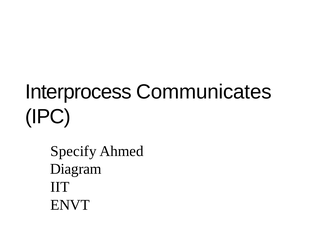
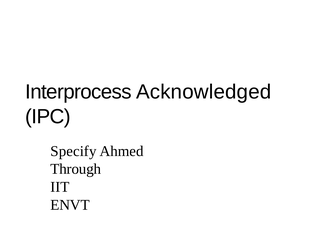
Communicates: Communicates -> Acknowledged (204, 92)
Diagram: Diagram -> Through (76, 169)
